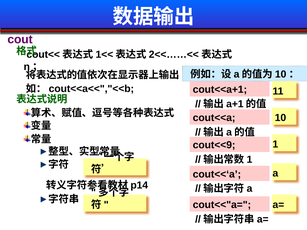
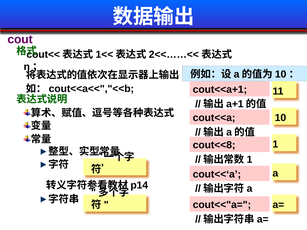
cout<<9: cout<<9 -> cout<<8 (214, 145)
